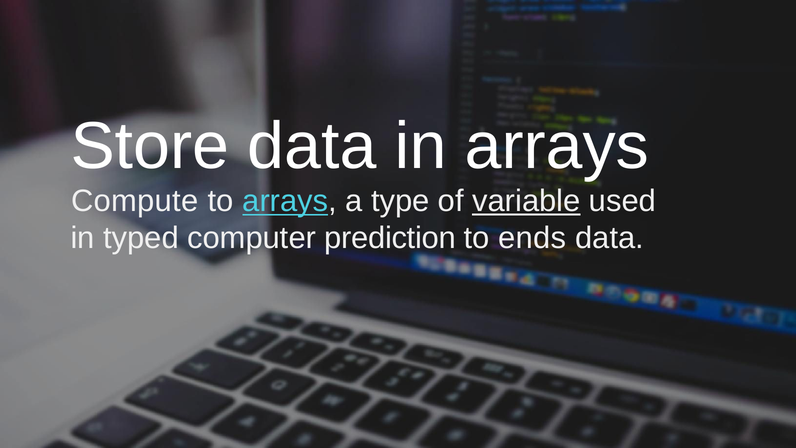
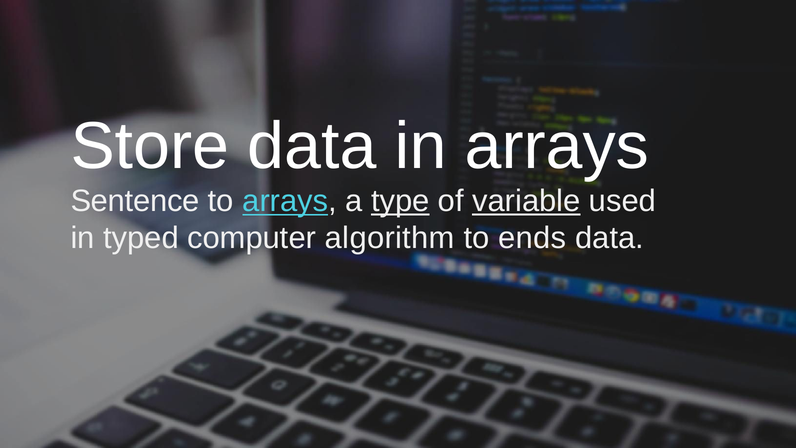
Compute: Compute -> Sentence (135, 201)
type underline: none -> present (400, 201)
prediction: prediction -> algorithm (390, 238)
